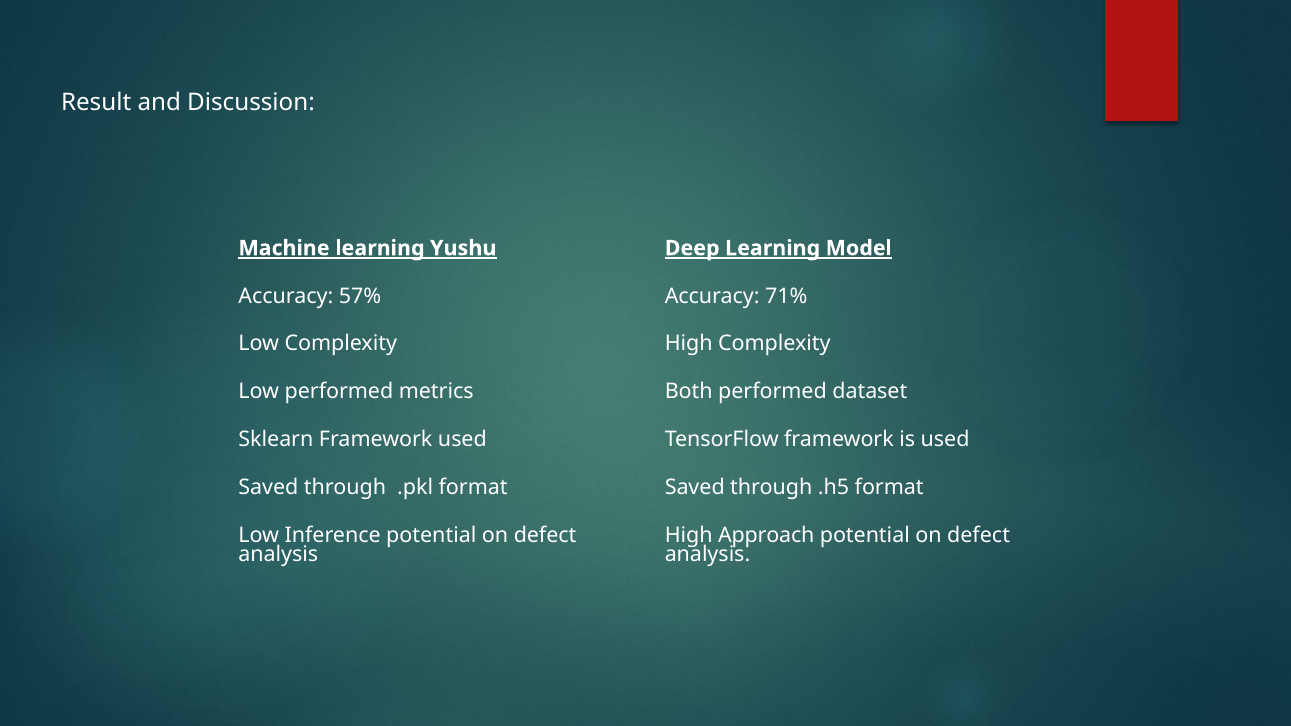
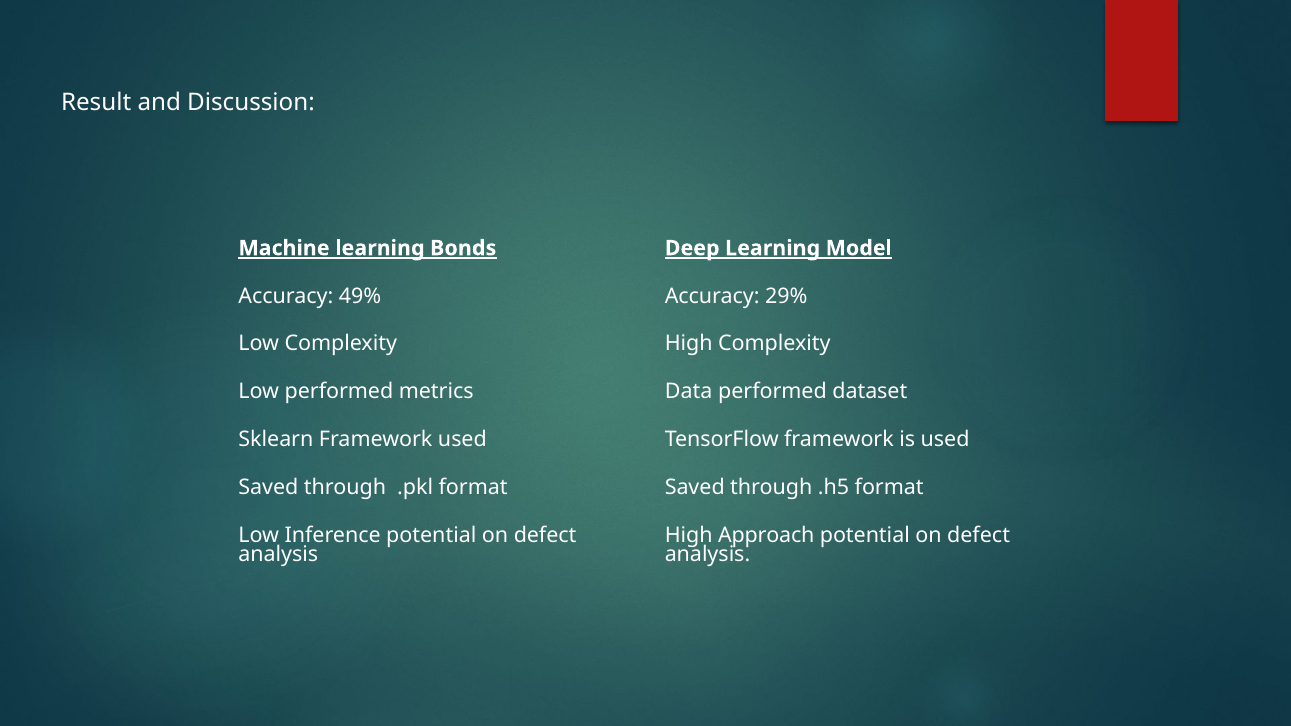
Yushu: Yushu -> Bonds (463, 248)
57%: 57% -> 49% (360, 296)
71%: 71% -> 29% (786, 296)
Both: Both -> Data (689, 392)
